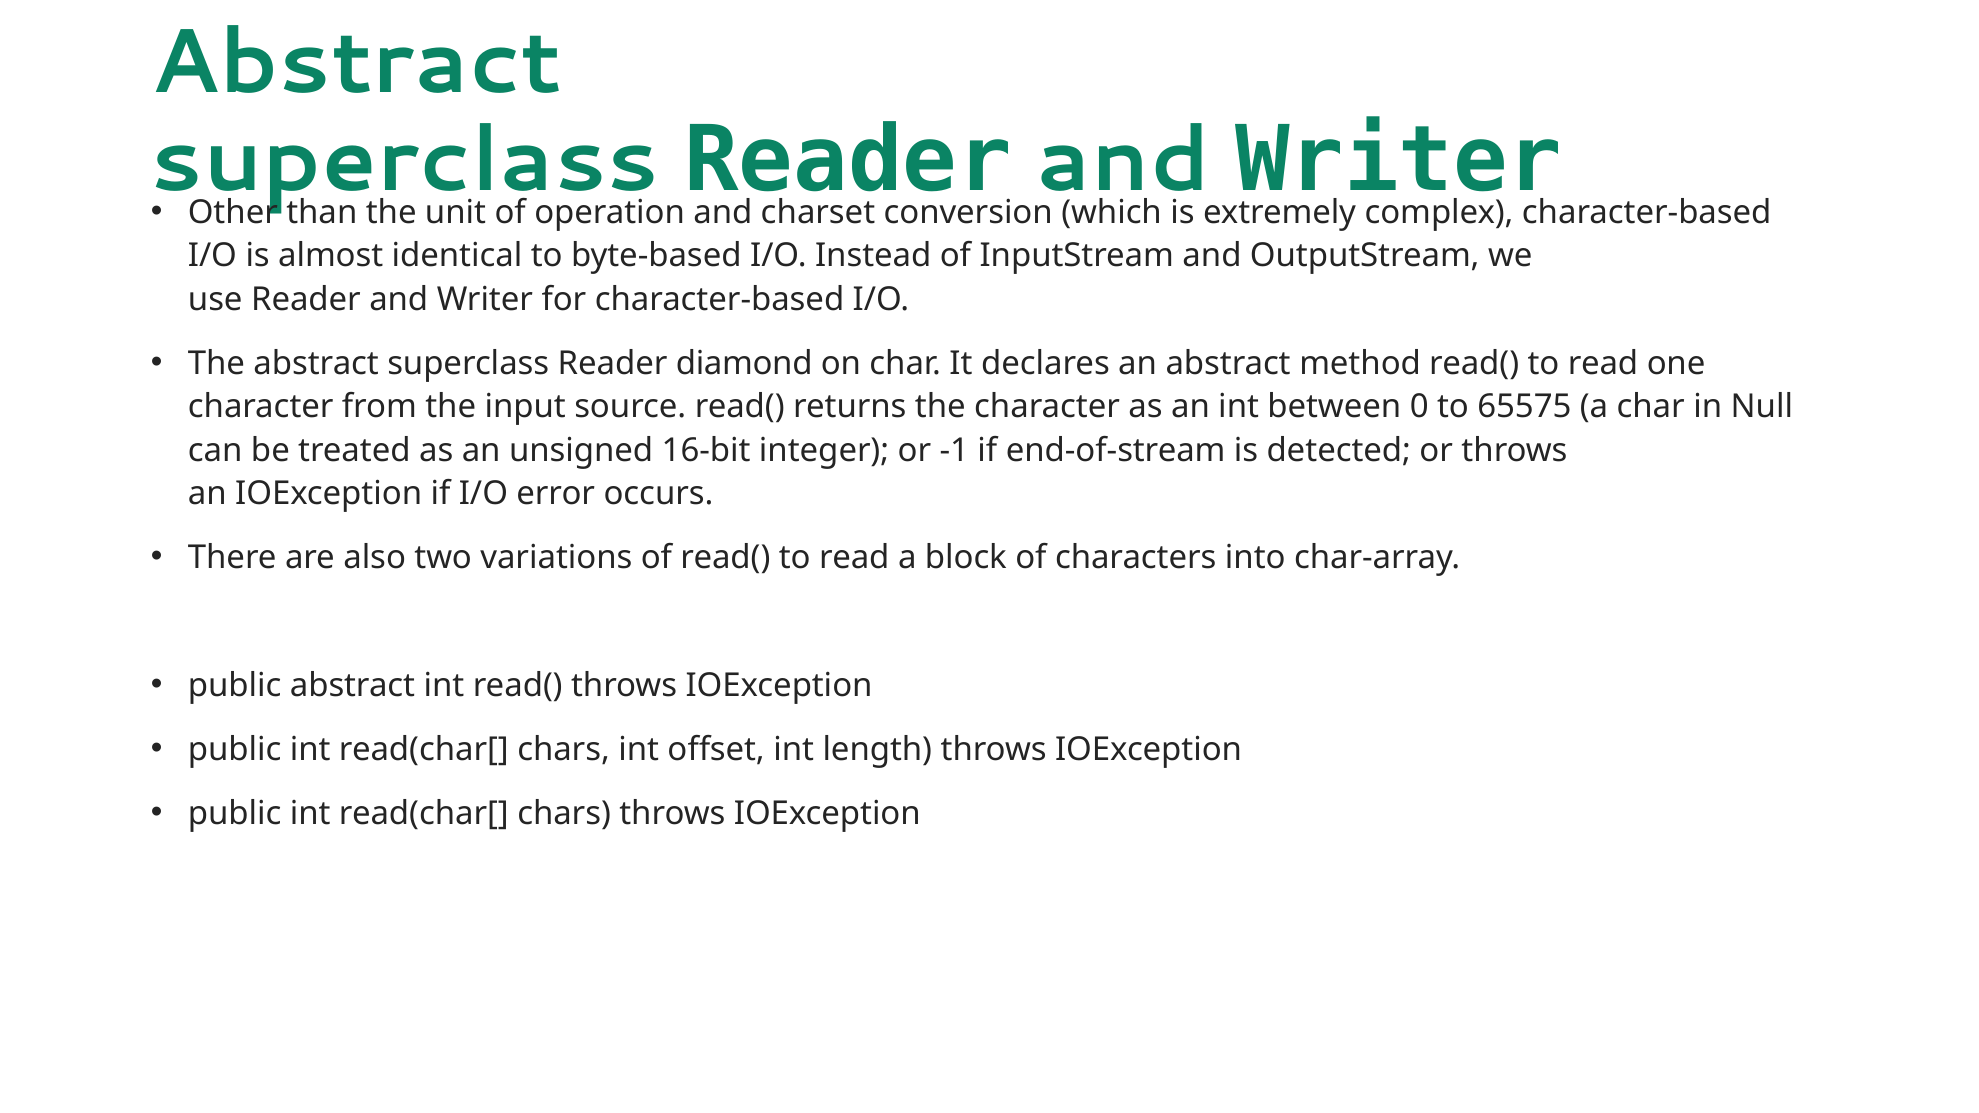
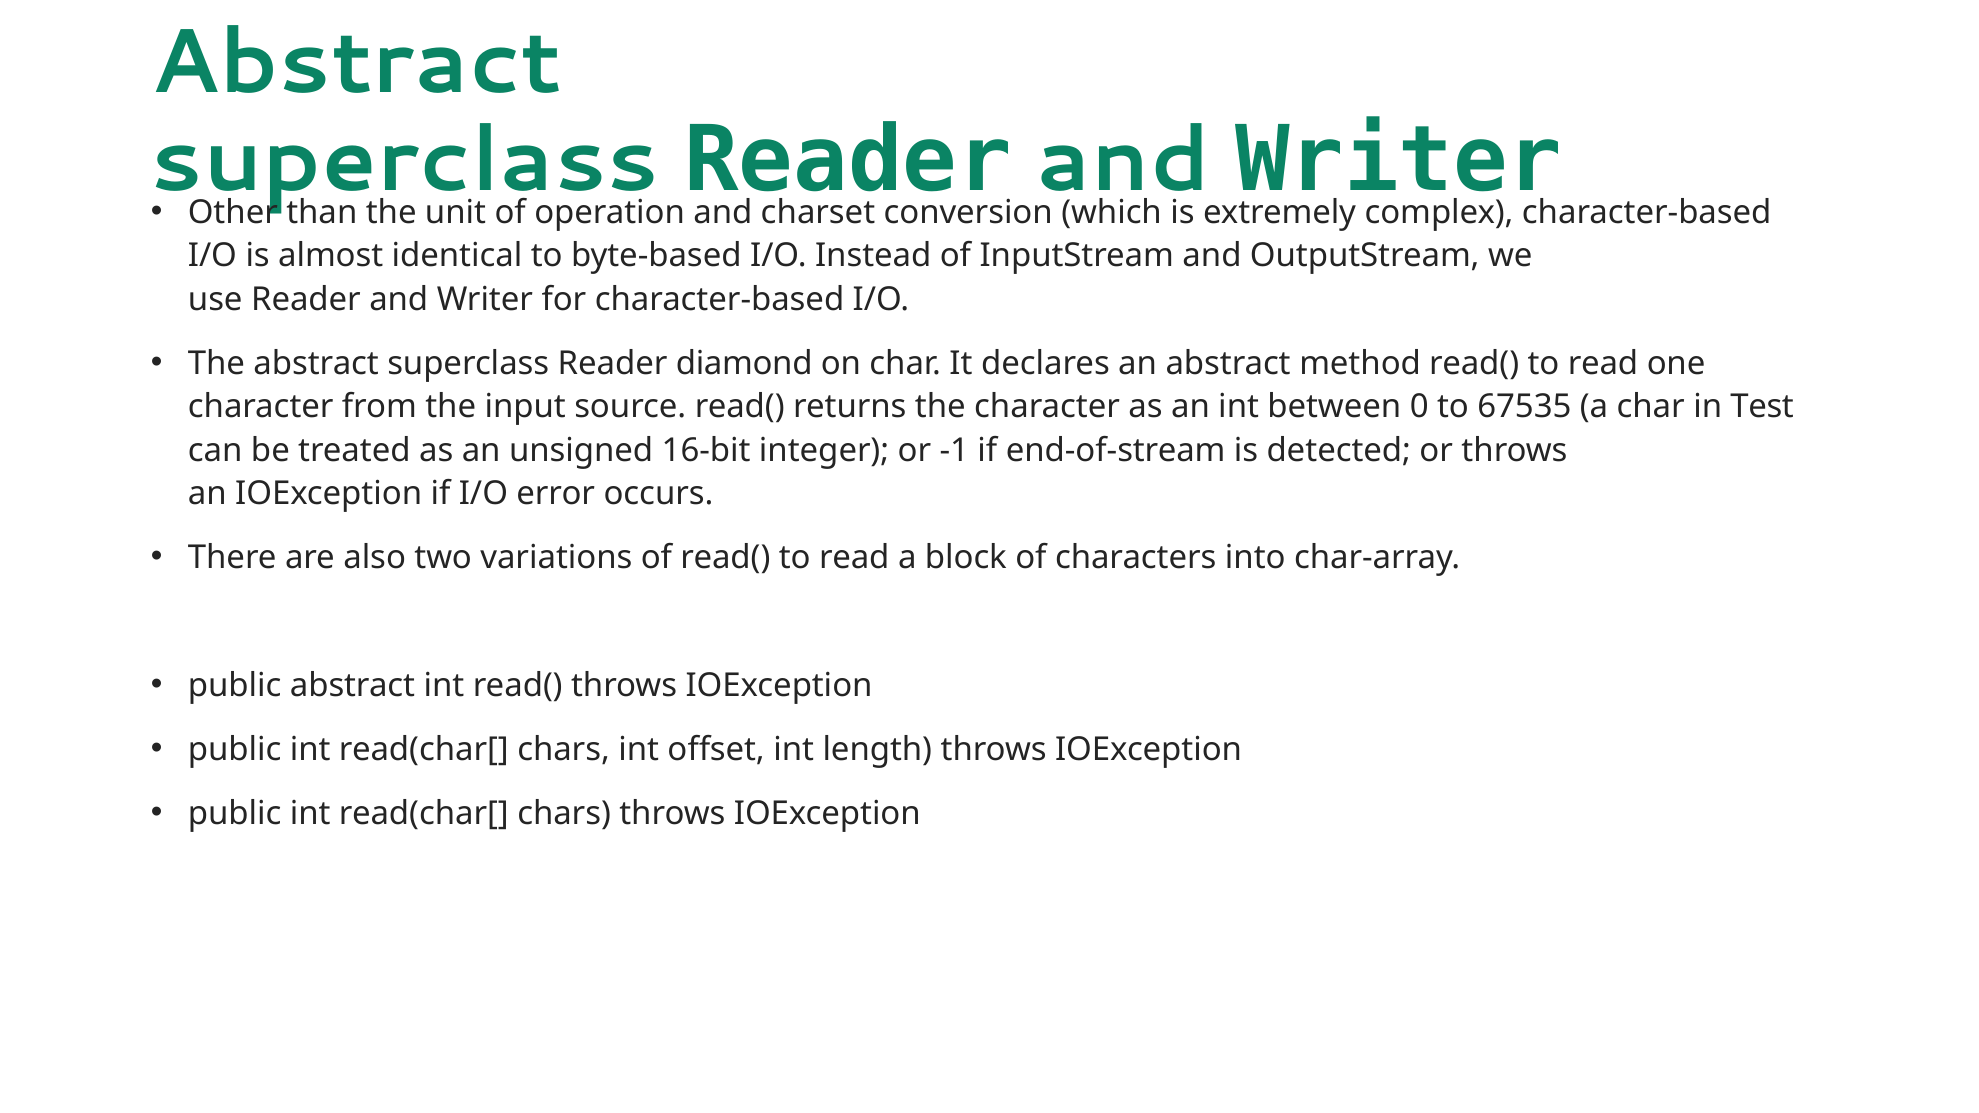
65575: 65575 -> 67535 (1524, 407)
Null: Null -> Test (1762, 407)
